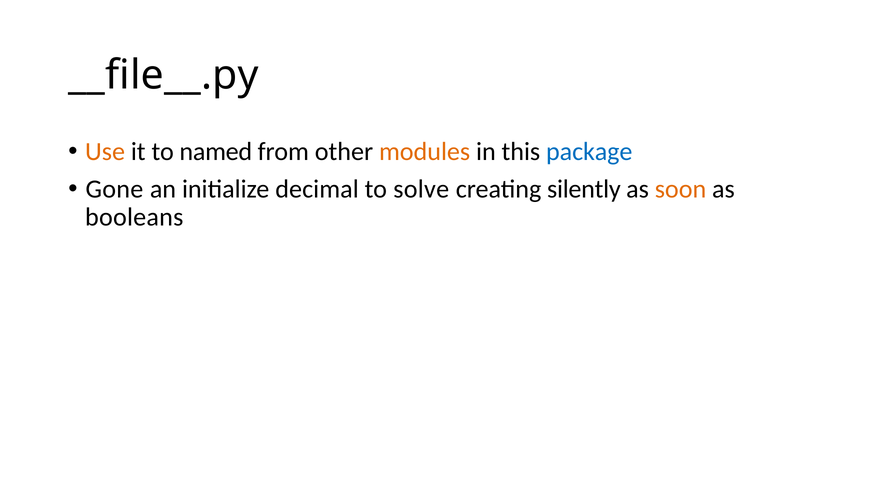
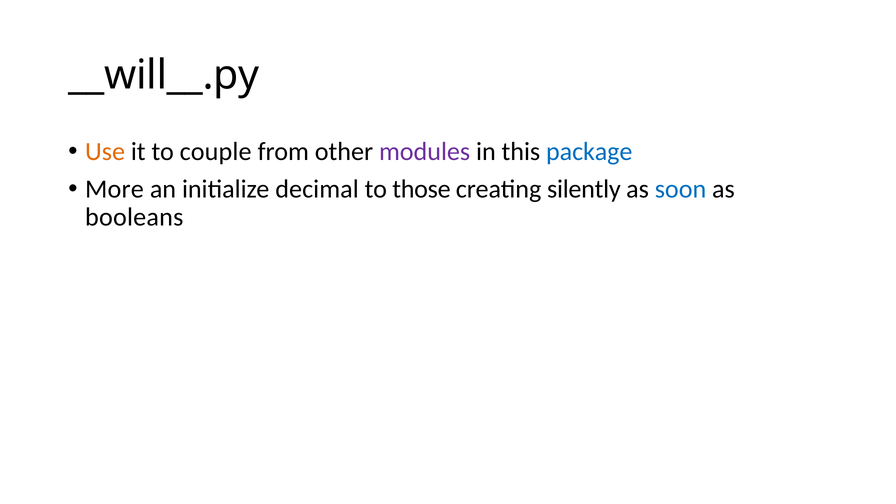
__file__.py: __file__.py -> __will__.py (164, 75)
named: named -> couple (216, 151)
modules colour: orange -> purple (425, 151)
Gone: Gone -> More (114, 189)
solve: solve -> those (421, 189)
soon colour: orange -> blue (681, 189)
